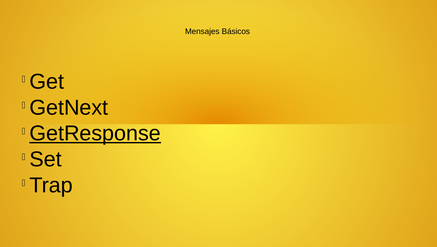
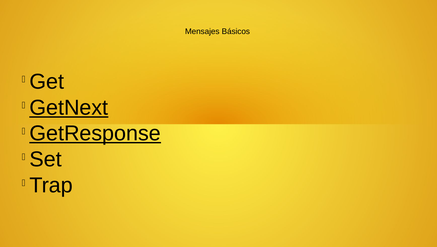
GetNext underline: none -> present (69, 107)
